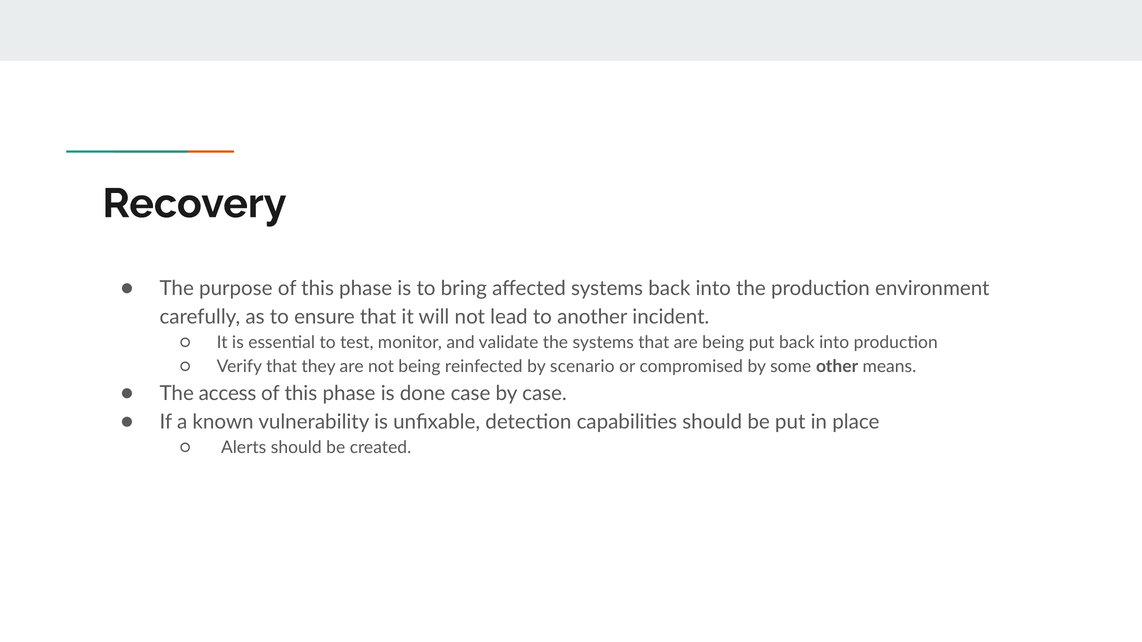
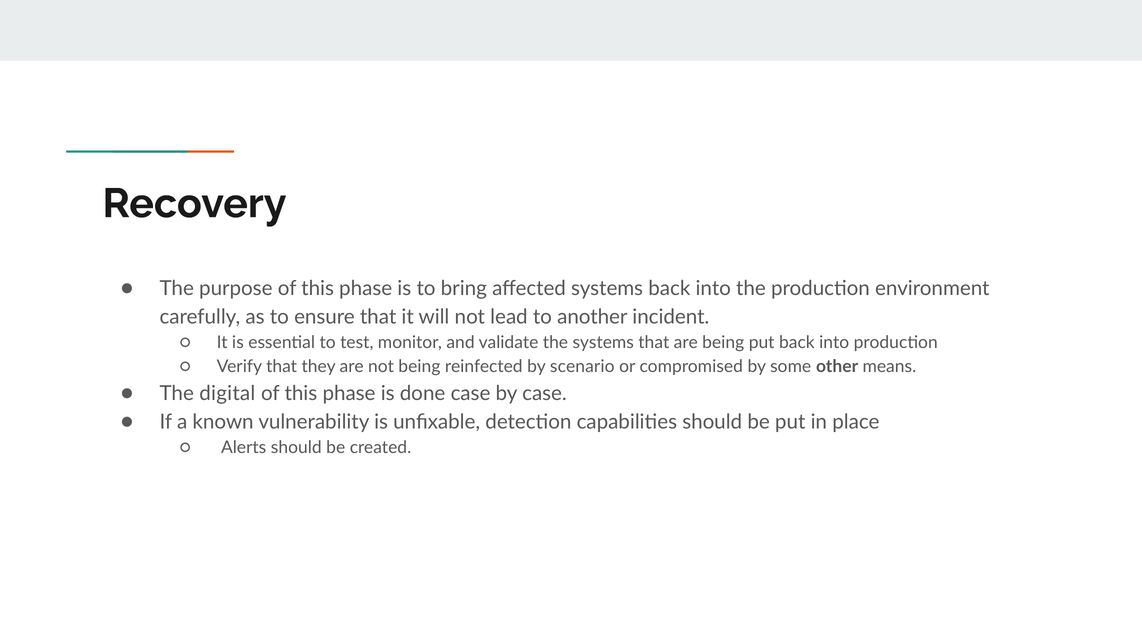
access: access -> digital (227, 394)
